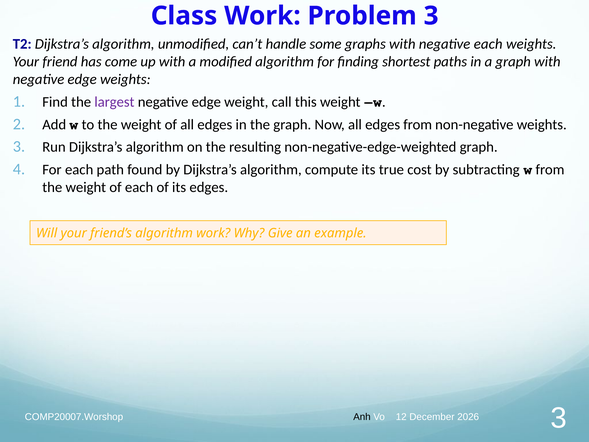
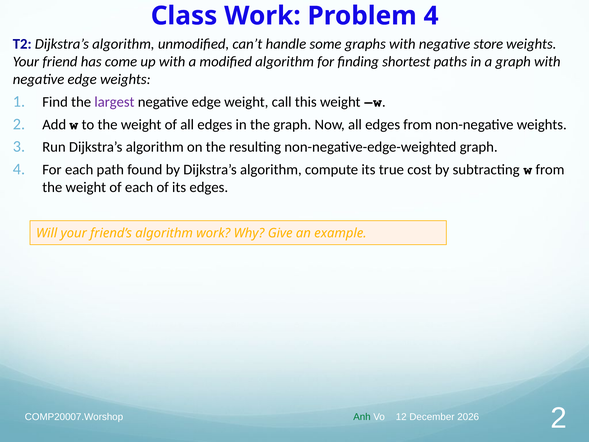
Problem 3: 3 -> 4 (431, 16)
negative each: each -> store (488, 44)
Anh colour: black -> green (362, 417)
COMP20007.Worshop 3: 3 -> 2 (559, 418)
